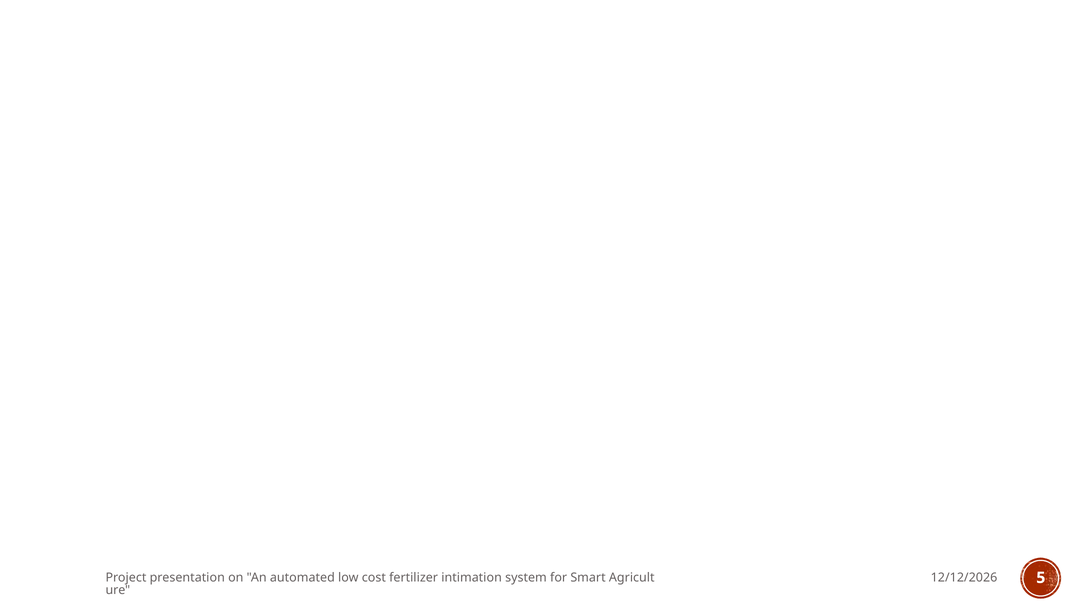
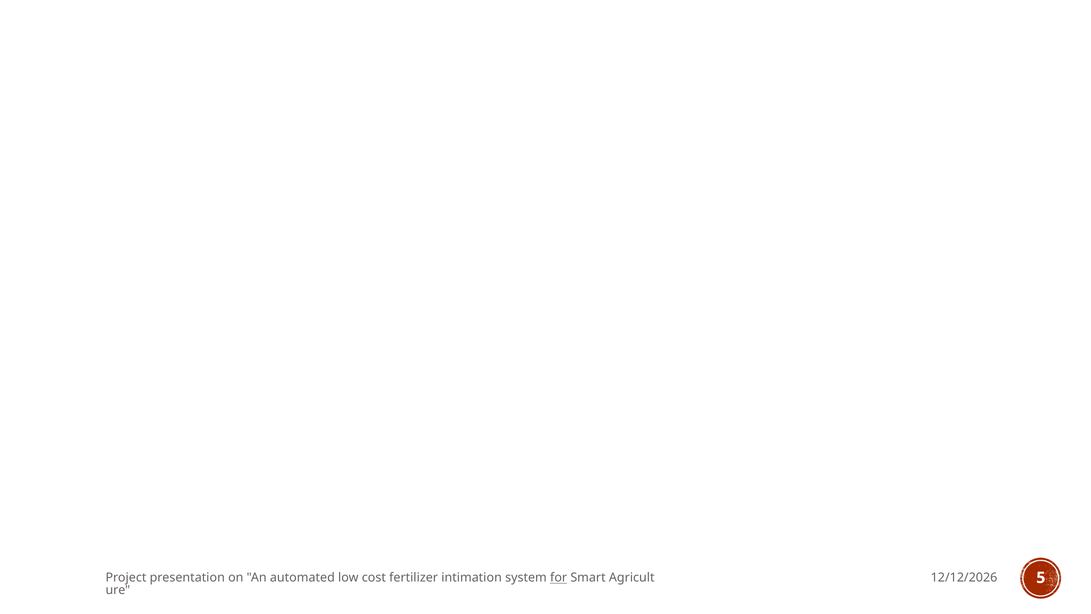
for underline: none -> present (559, 577)
